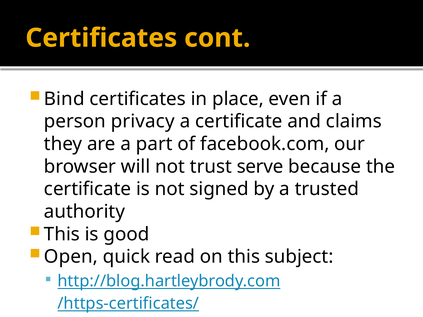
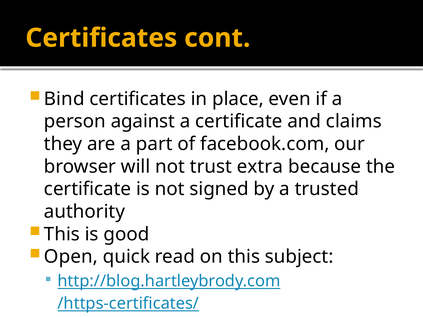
privacy: privacy -> against (143, 122)
serve: serve -> extra (260, 167)
